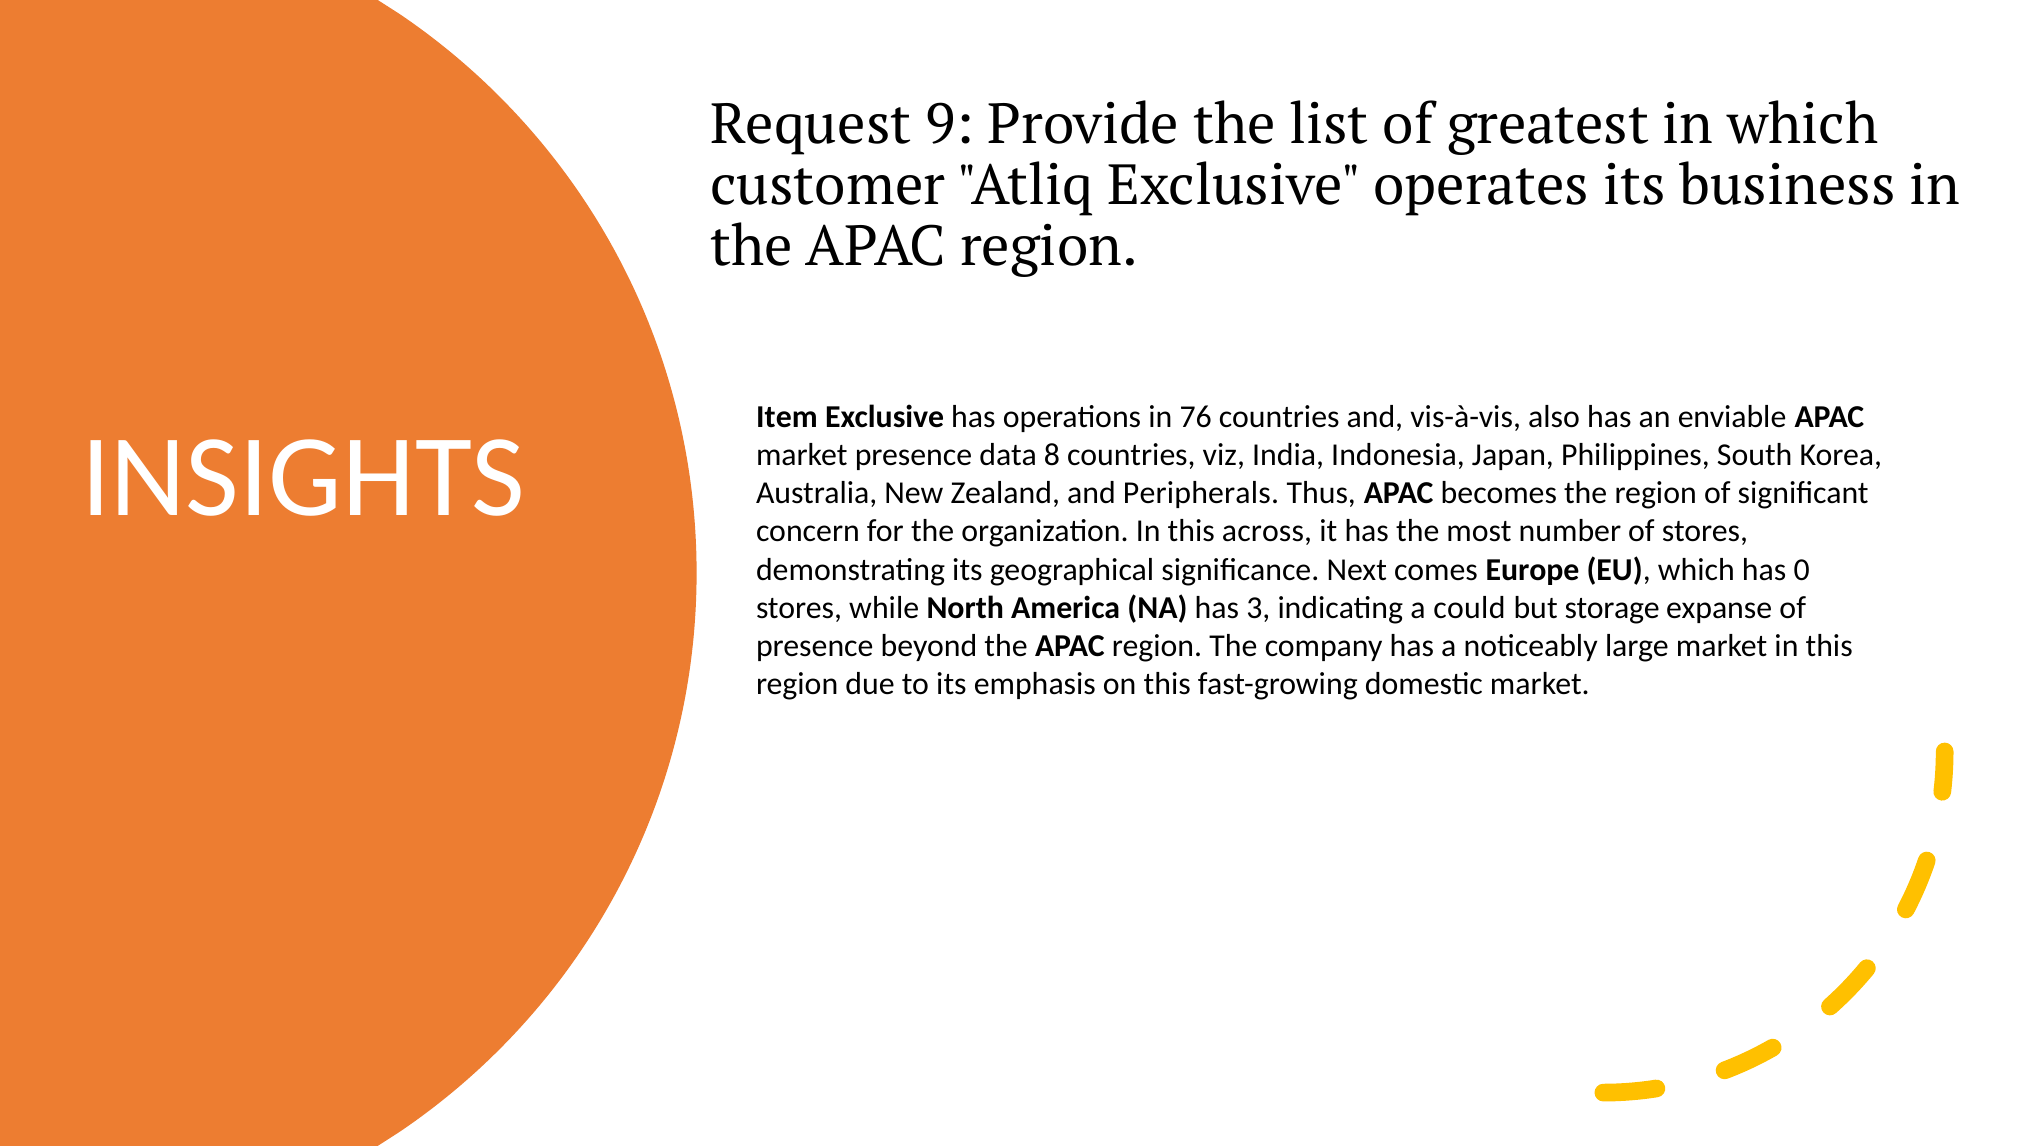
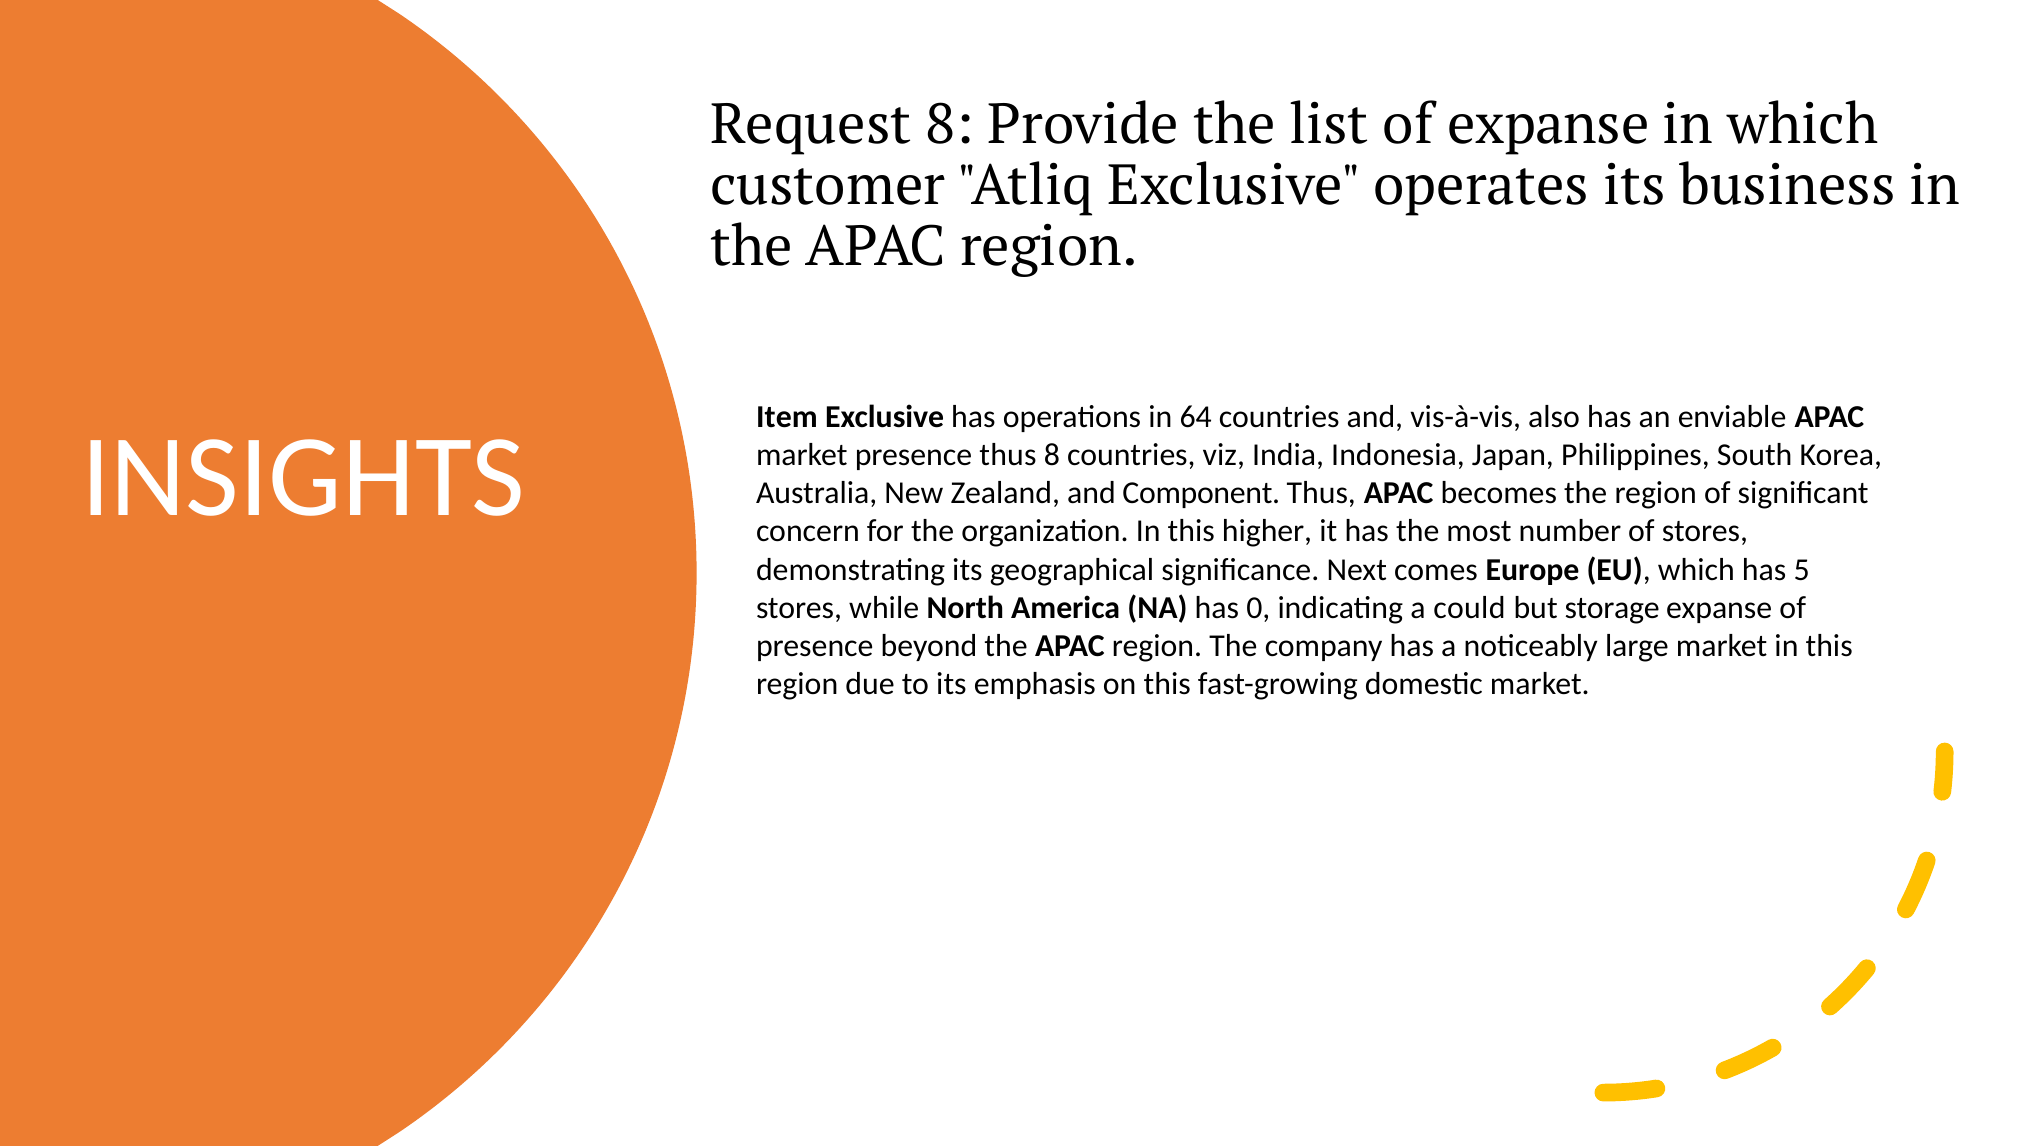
Request 9: 9 -> 8 (950, 124)
of greatest: greatest -> expanse (1548, 124)
76: 76 -> 64 (1196, 417)
presence data: data -> thus (1008, 455)
Peripherals: Peripherals -> Component (1201, 493)
across: across -> higher (1267, 532)
0: 0 -> 5 (1802, 570)
3: 3 -> 0 (1258, 608)
